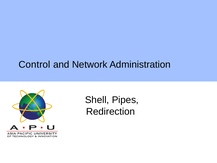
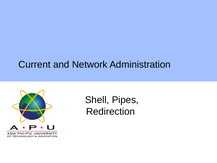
Control: Control -> Current (34, 64)
